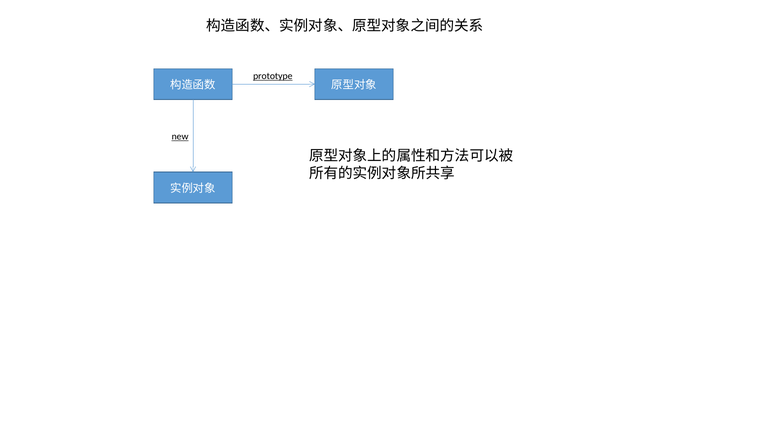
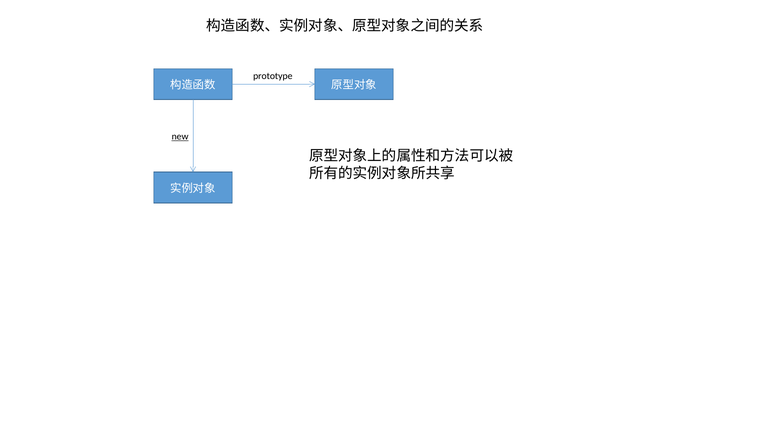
prototype underline: present -> none (273, 76)
